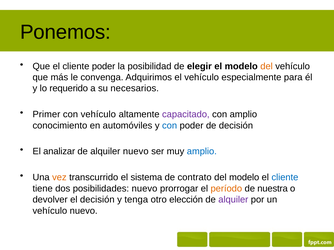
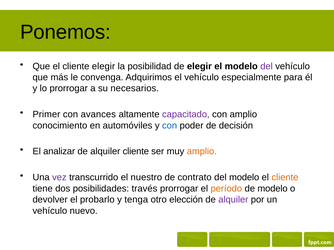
cliente poder: poder -> elegir (103, 66)
del colour: orange -> purple (267, 66)
lo requerido: requerido -> prorrogar (69, 89)
con vehículo: vehículo -> avances (98, 115)
alquiler nuevo: nuevo -> cliente (136, 152)
amplio colour: blue -> orange (202, 152)
vez colour: orange -> purple (59, 178)
sistema: sistema -> nuestro (146, 178)
cliente colour: blue -> orange (285, 178)
posibilidades nuevo: nuevo -> través (145, 189)
de nuestra: nuestra -> modelo (273, 189)
el decisión: decisión -> probarlo (97, 200)
